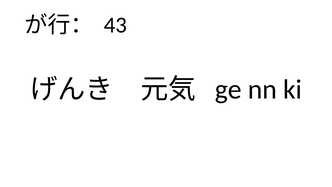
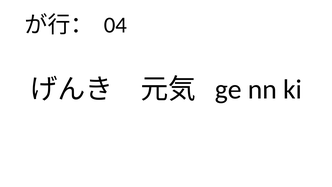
43: 43 -> 04 (115, 25)
